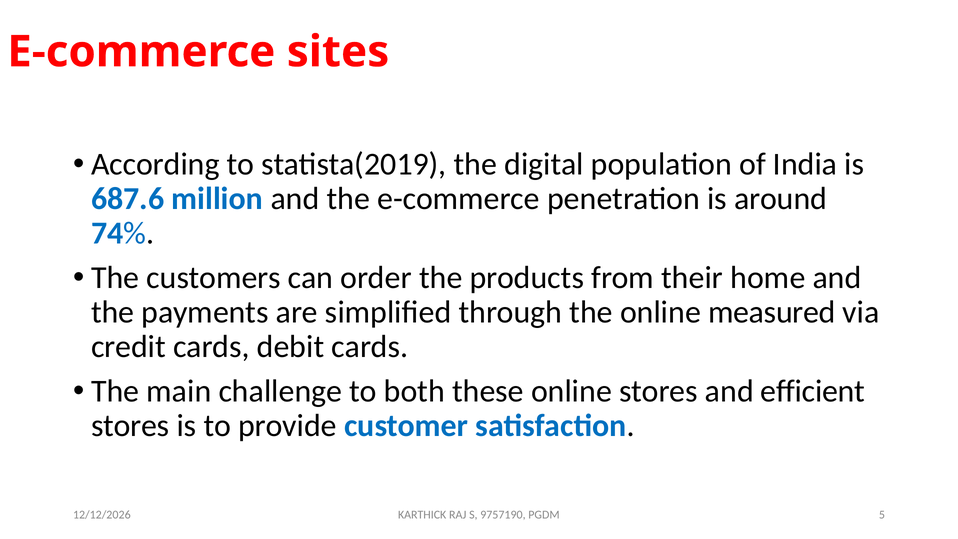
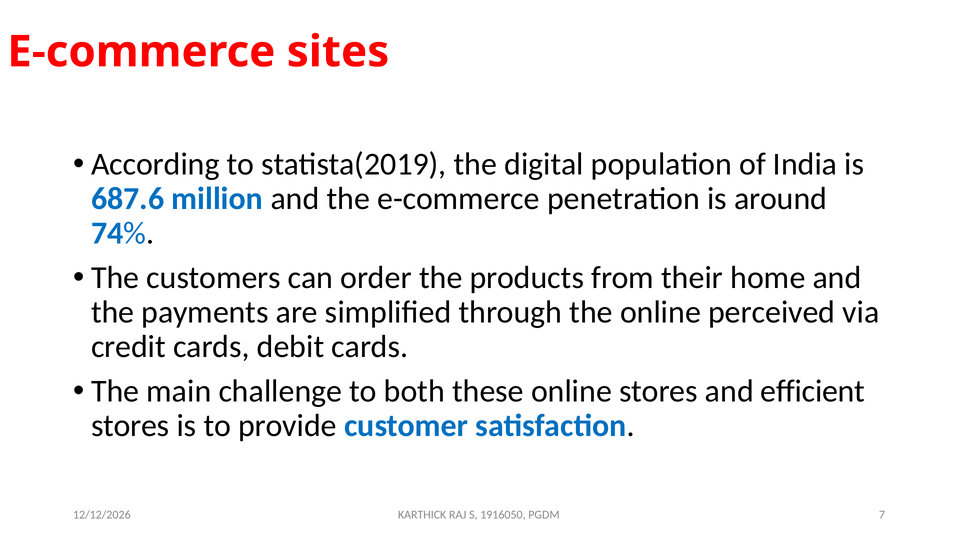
measured: measured -> perceived (772, 312)
9757190: 9757190 -> 1916050 (503, 514)
5: 5 -> 7 (882, 514)
